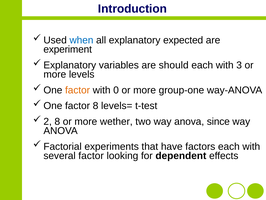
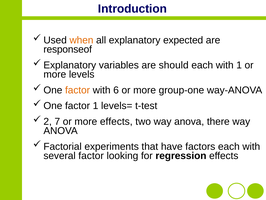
when colour: blue -> orange (81, 40)
experiment: experiment -> responseof (68, 49)
with 3: 3 -> 1 (239, 65)
0: 0 -> 6 (116, 90)
factor 8: 8 -> 1 (96, 106)
8: 8 -> 7 (57, 121)
more wether: wether -> effects (116, 121)
since: since -> there (218, 121)
dependent: dependent -> regression (181, 155)
